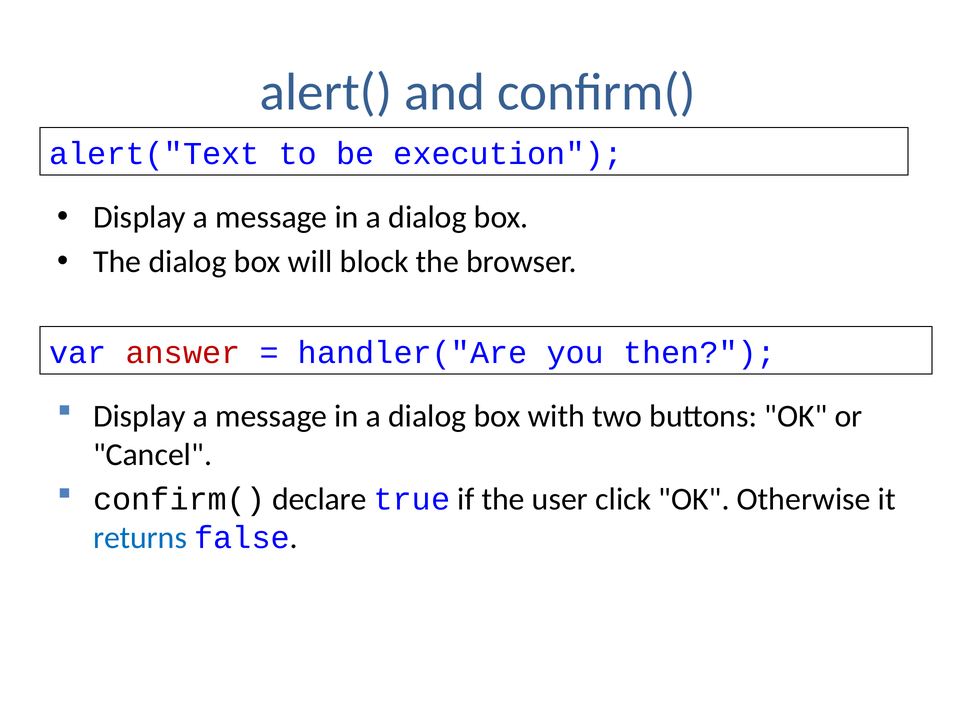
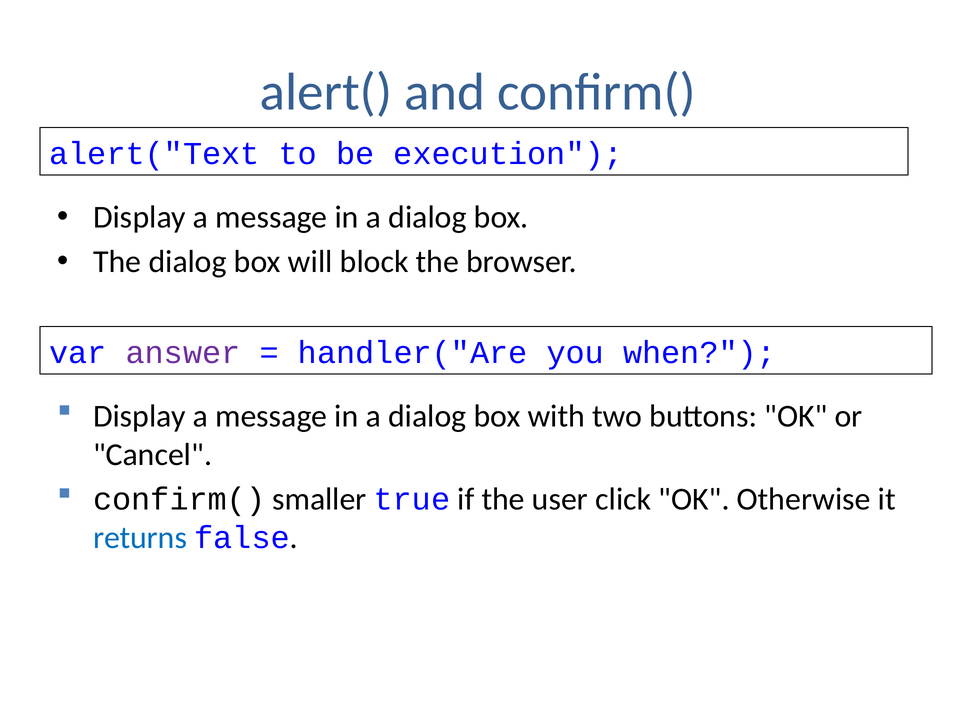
answer colour: red -> purple (183, 353)
then: then -> when (700, 353)
declare: declare -> smaller (319, 499)
